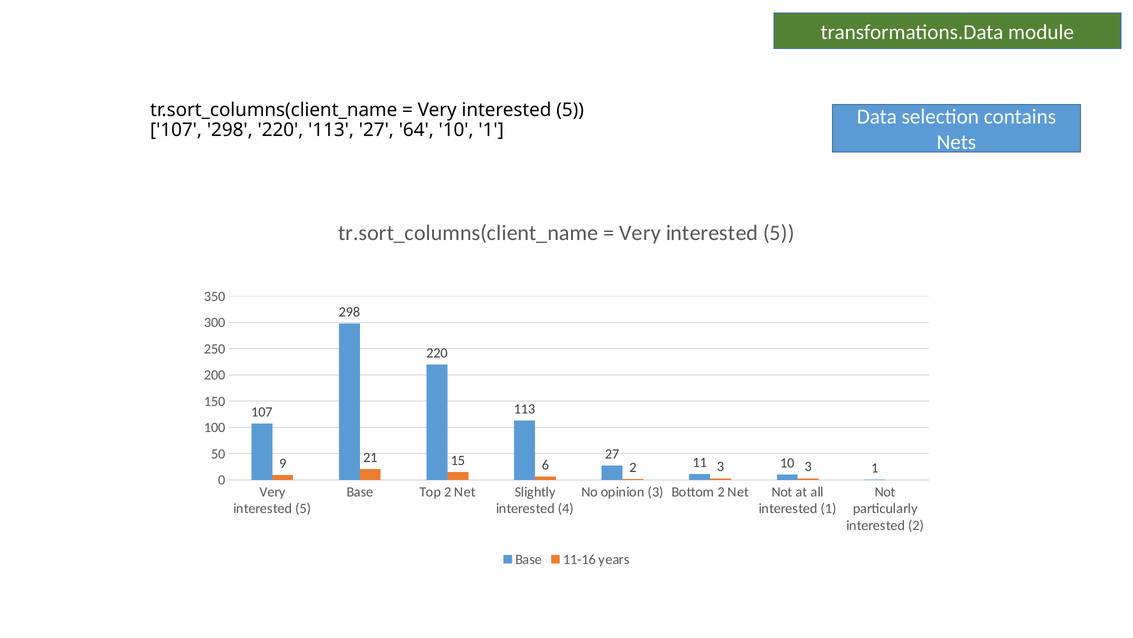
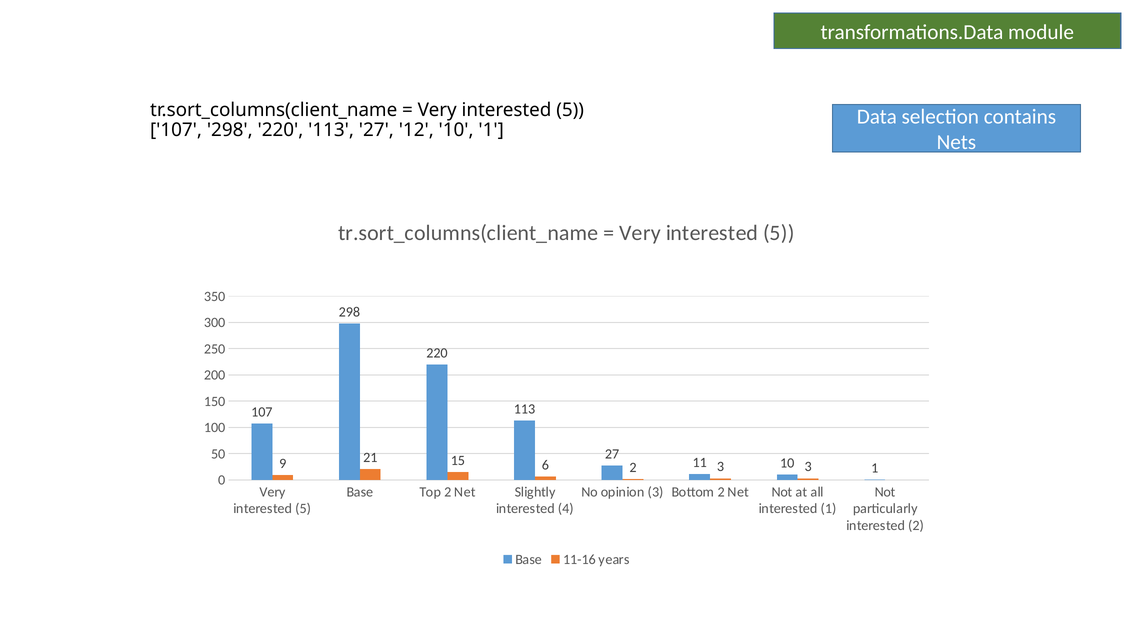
64: 64 -> 12 (416, 130)
